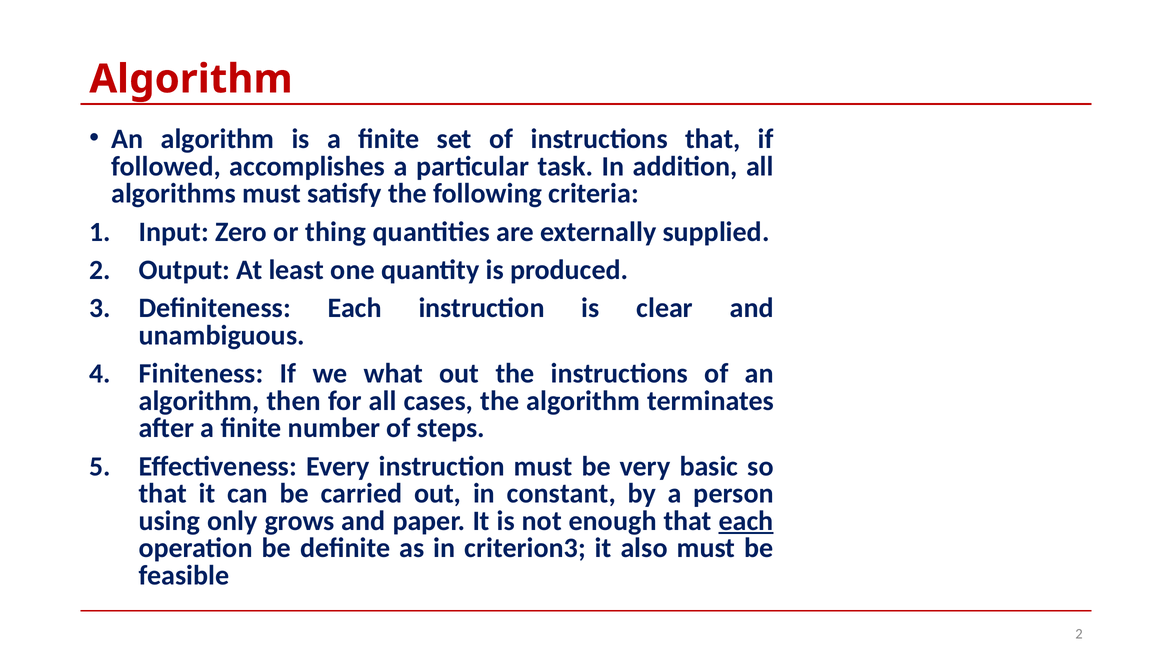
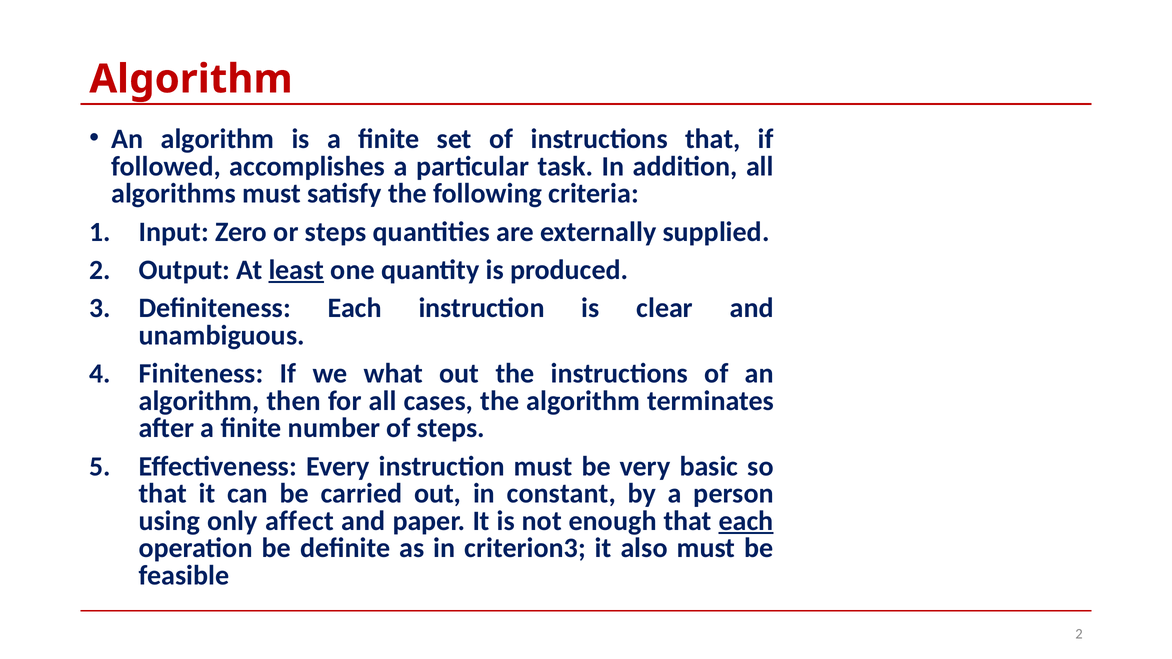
or thing: thing -> steps (336, 232)
least underline: none -> present (296, 270)
grows: grows -> affect (299, 521)
